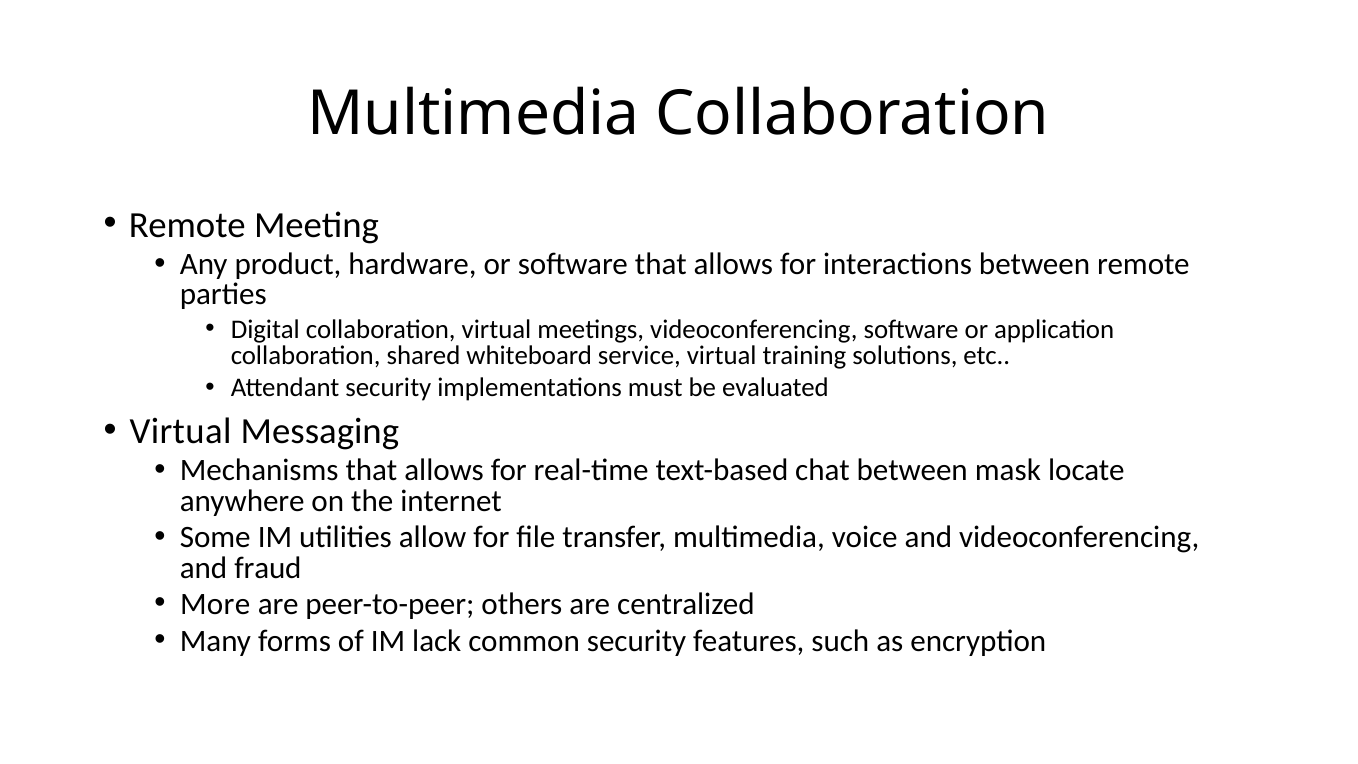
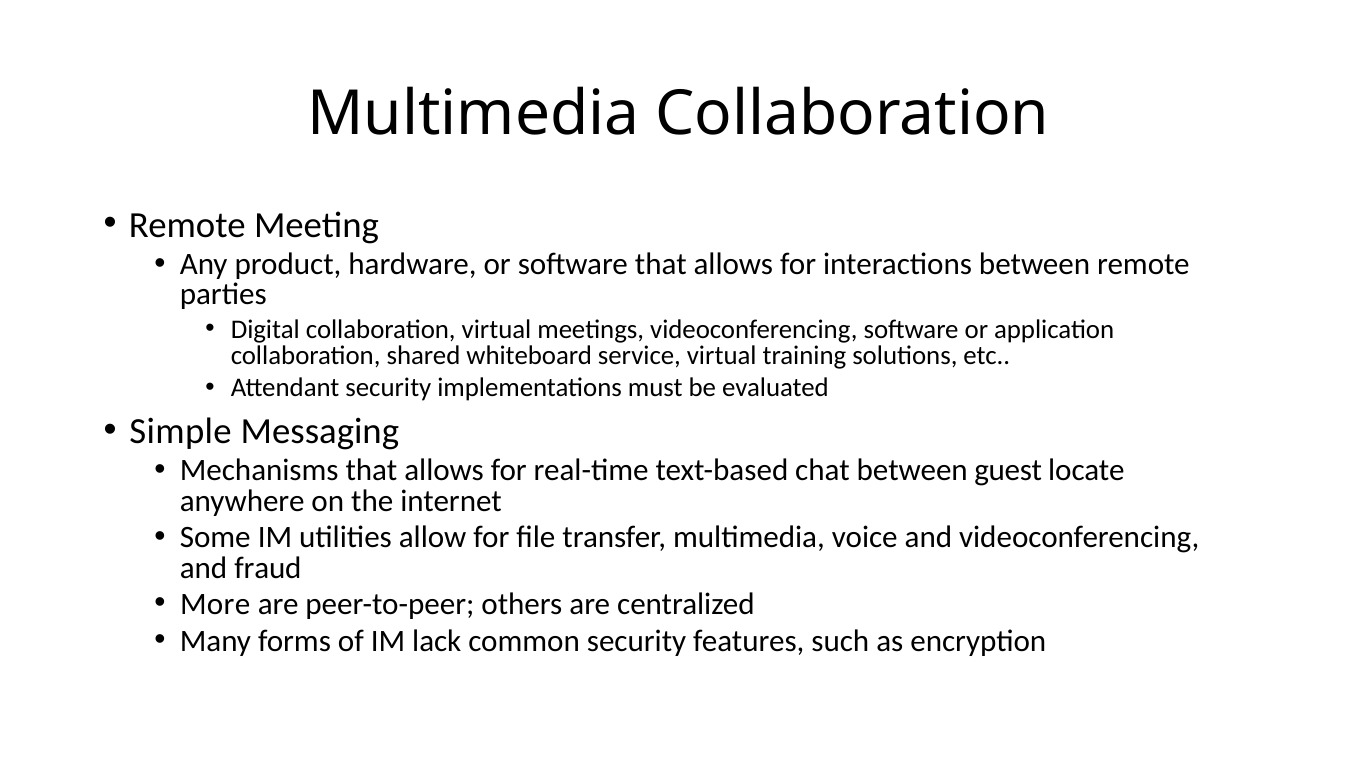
Virtual: Virtual -> Simple (181, 431)
mask: mask -> guest (1008, 471)
